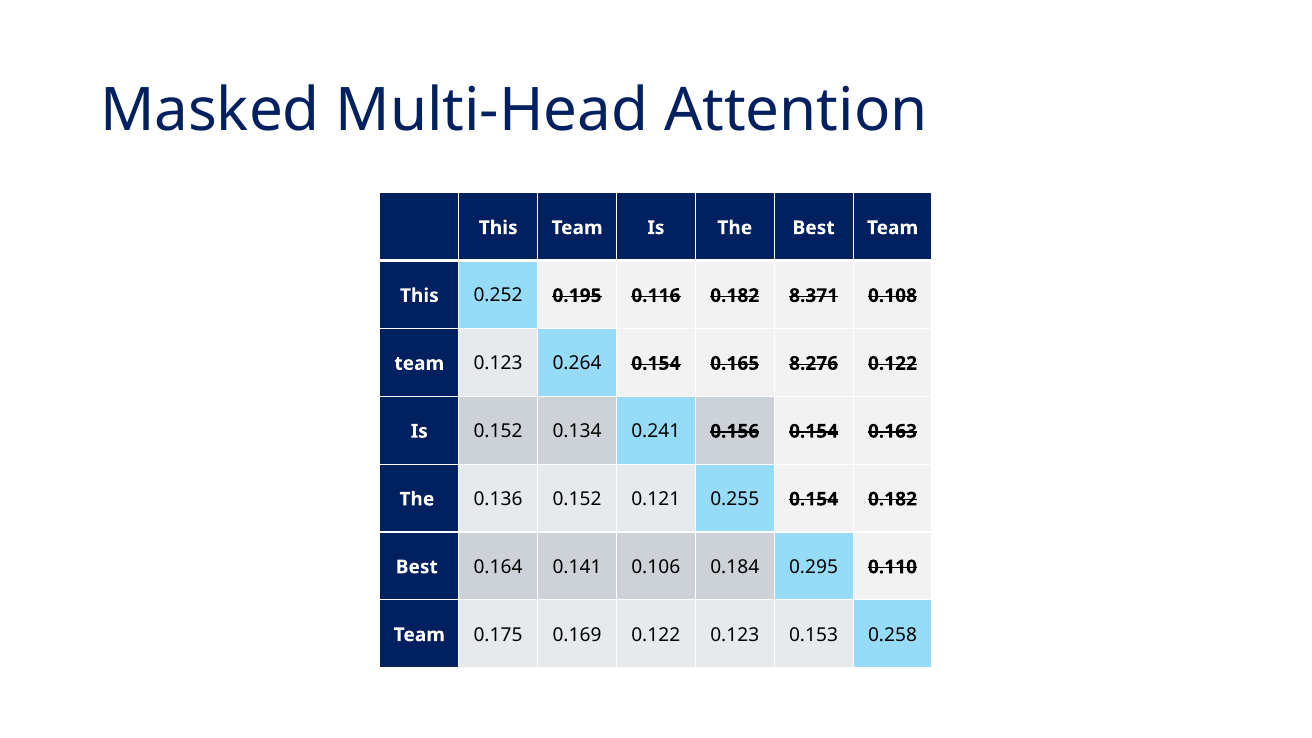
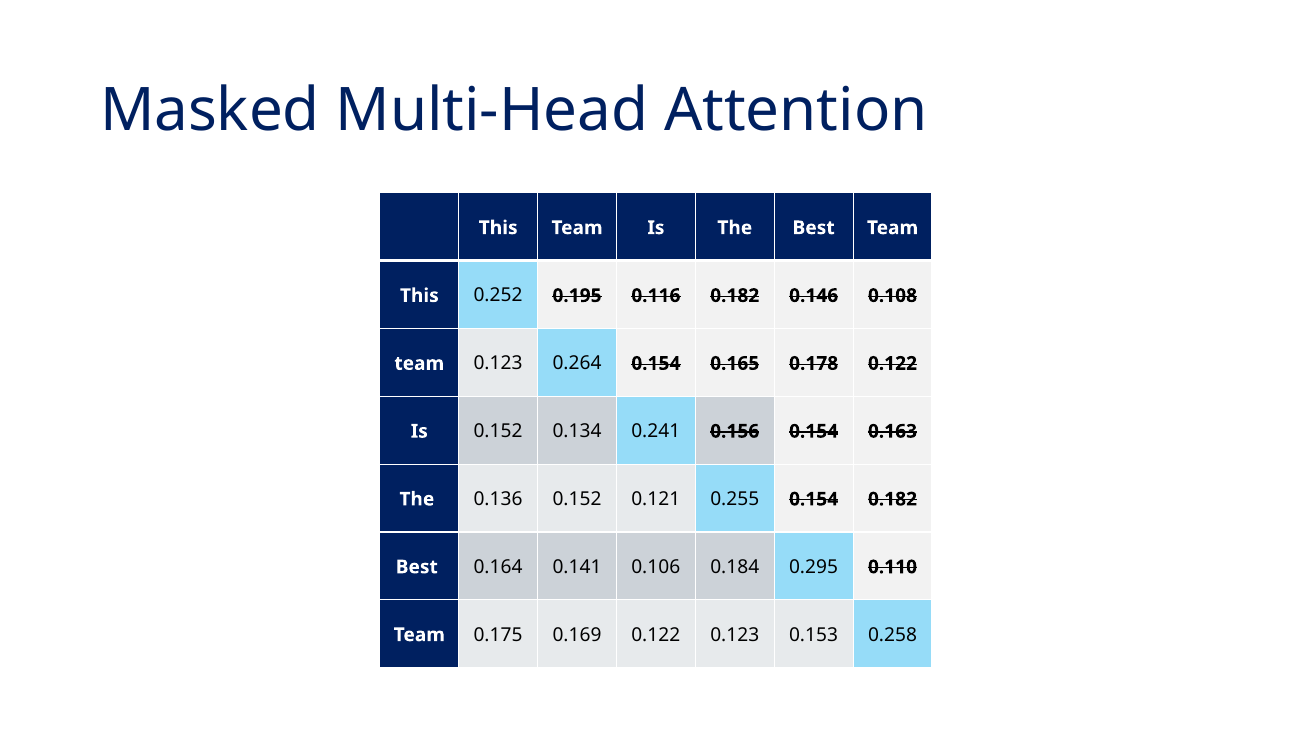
8.371: 8.371 -> 0.146 (814, 296)
8.276: 8.276 -> 0.178 (814, 363)
